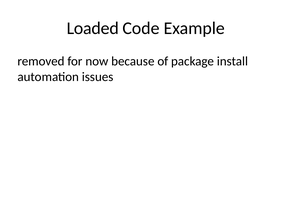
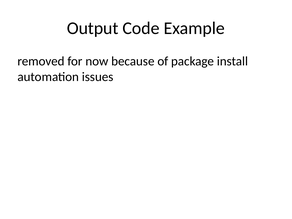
Loaded: Loaded -> Output (93, 28)
